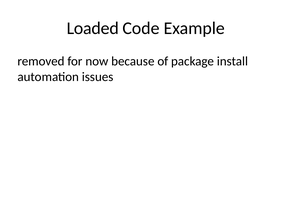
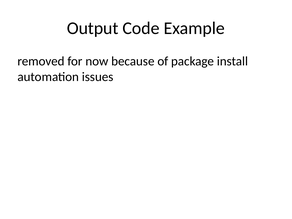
Loaded: Loaded -> Output (93, 28)
